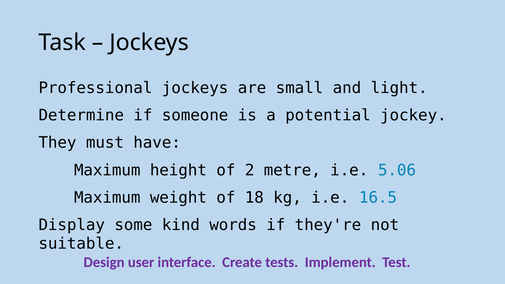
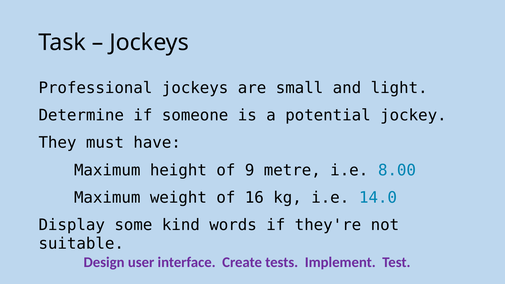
2: 2 -> 9 (250, 170)
5.06: 5.06 -> 8.00 (397, 170)
18: 18 -> 16 (254, 198)
16.5: 16.5 -> 14.0 (378, 198)
